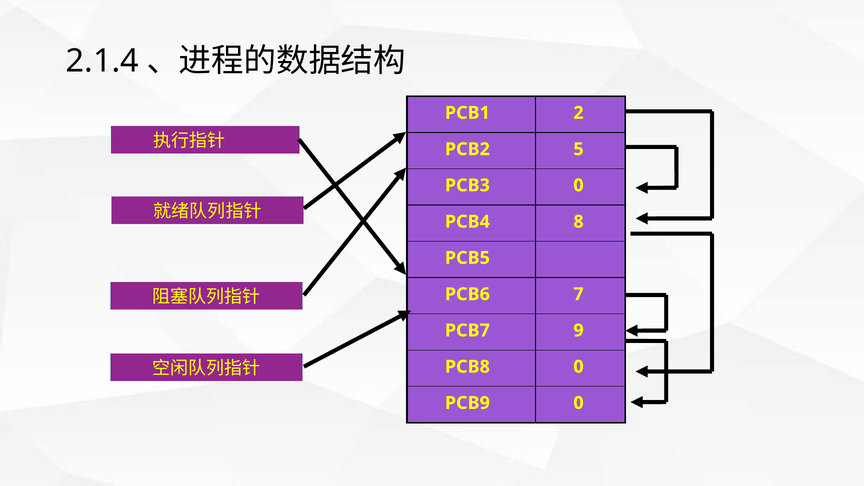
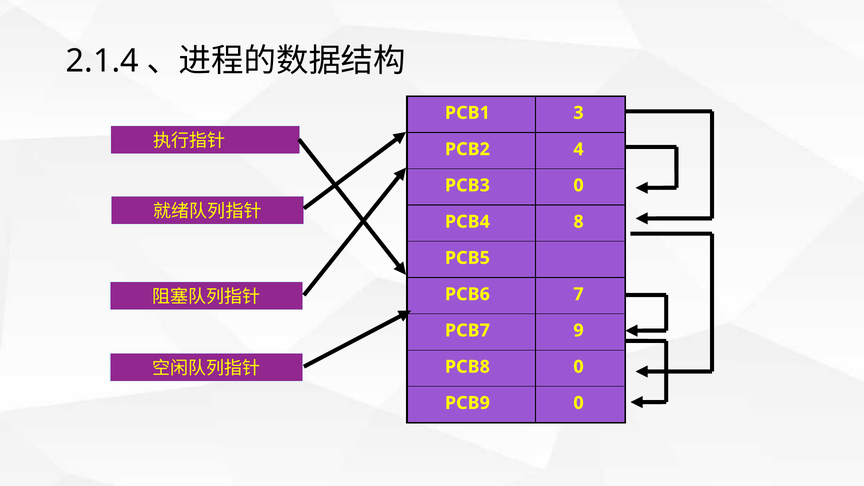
2: 2 -> 3 (579, 113)
5: 5 -> 4 (579, 149)
